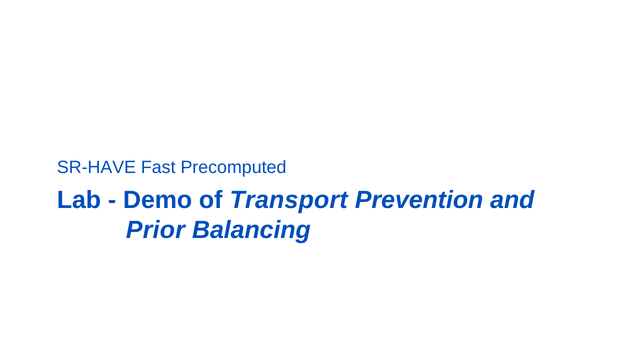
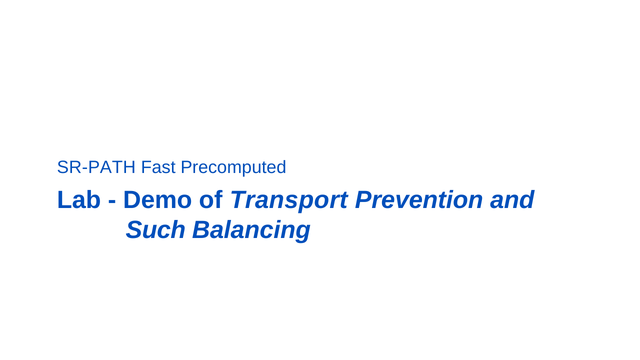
SR-HAVE: SR-HAVE -> SR-PATH (96, 167)
Prior: Prior -> Such (156, 230)
